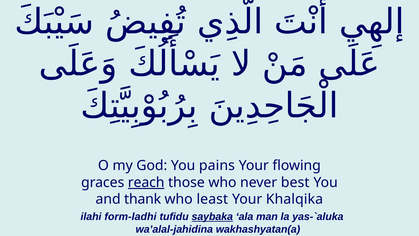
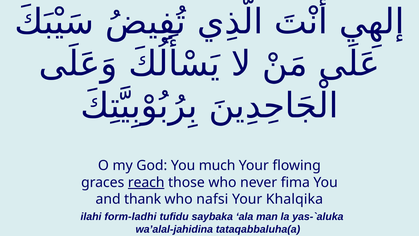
pains: pains -> much (217, 165)
best: best -> fima (295, 182)
least: least -> nafsi (212, 199)
saybaka underline: present -> none (212, 217)
wakhashyatan(a: wakhashyatan(a -> tataqabbaluha(a (258, 229)
